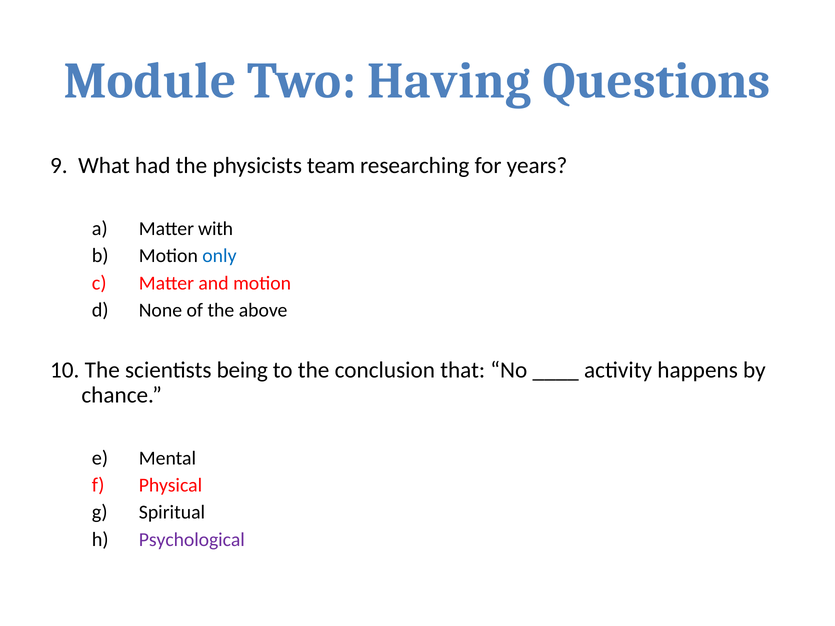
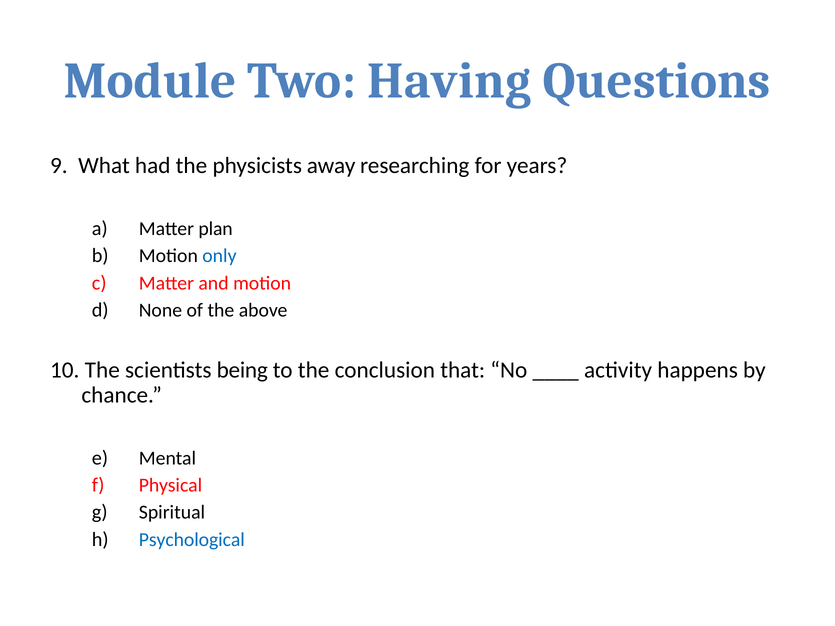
team: team -> away (331, 166)
with: with -> plan (216, 229)
Psychological colour: purple -> blue (192, 540)
